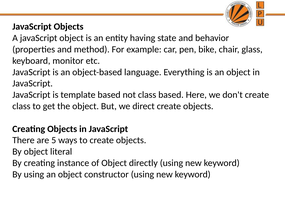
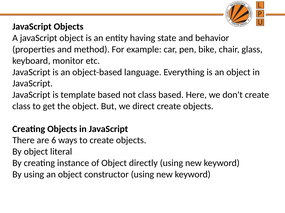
5: 5 -> 6 (54, 141)
